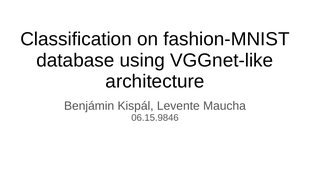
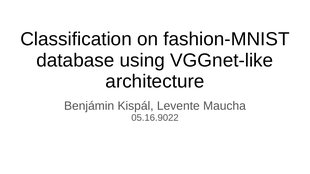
06.15.9846: 06.15.9846 -> 05.16.9022 (155, 118)
